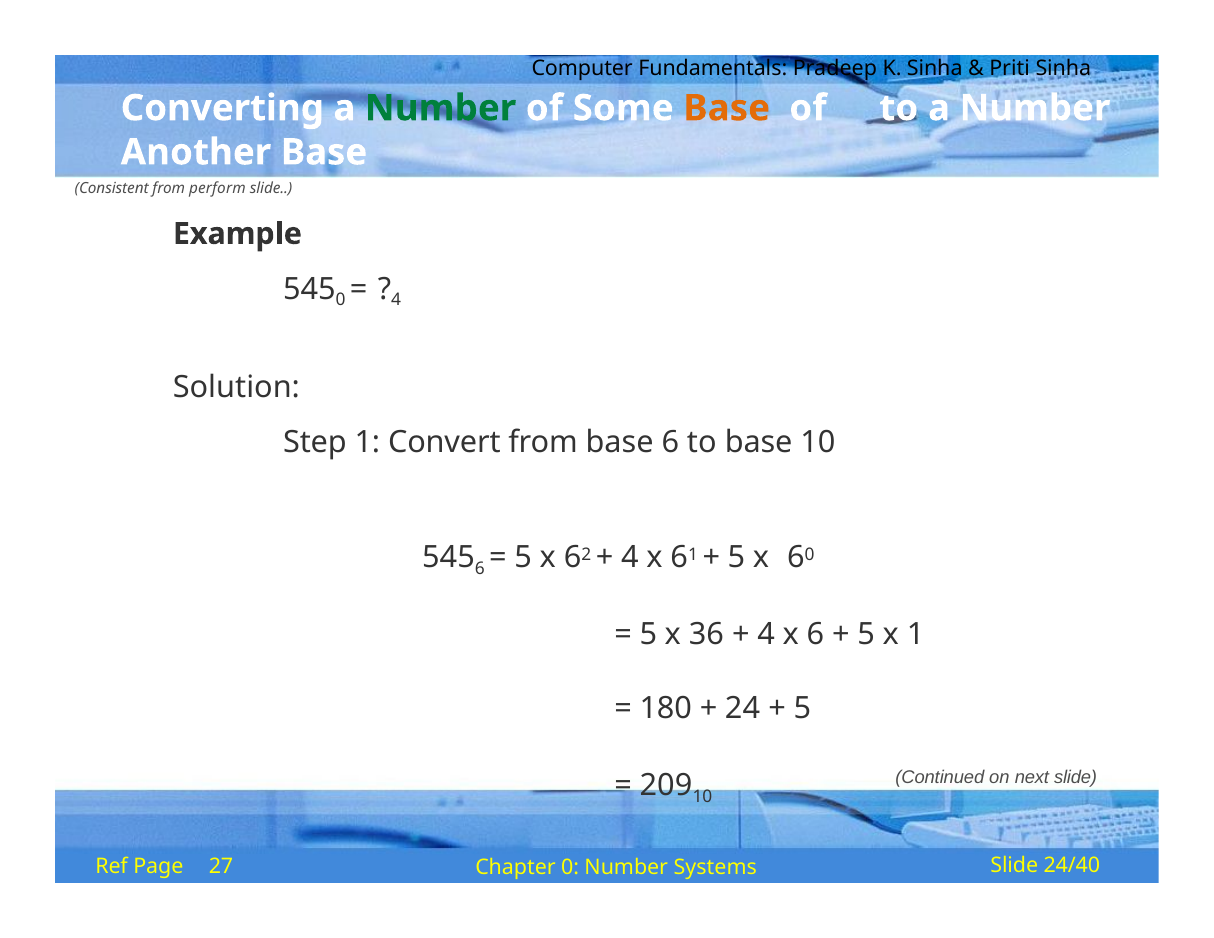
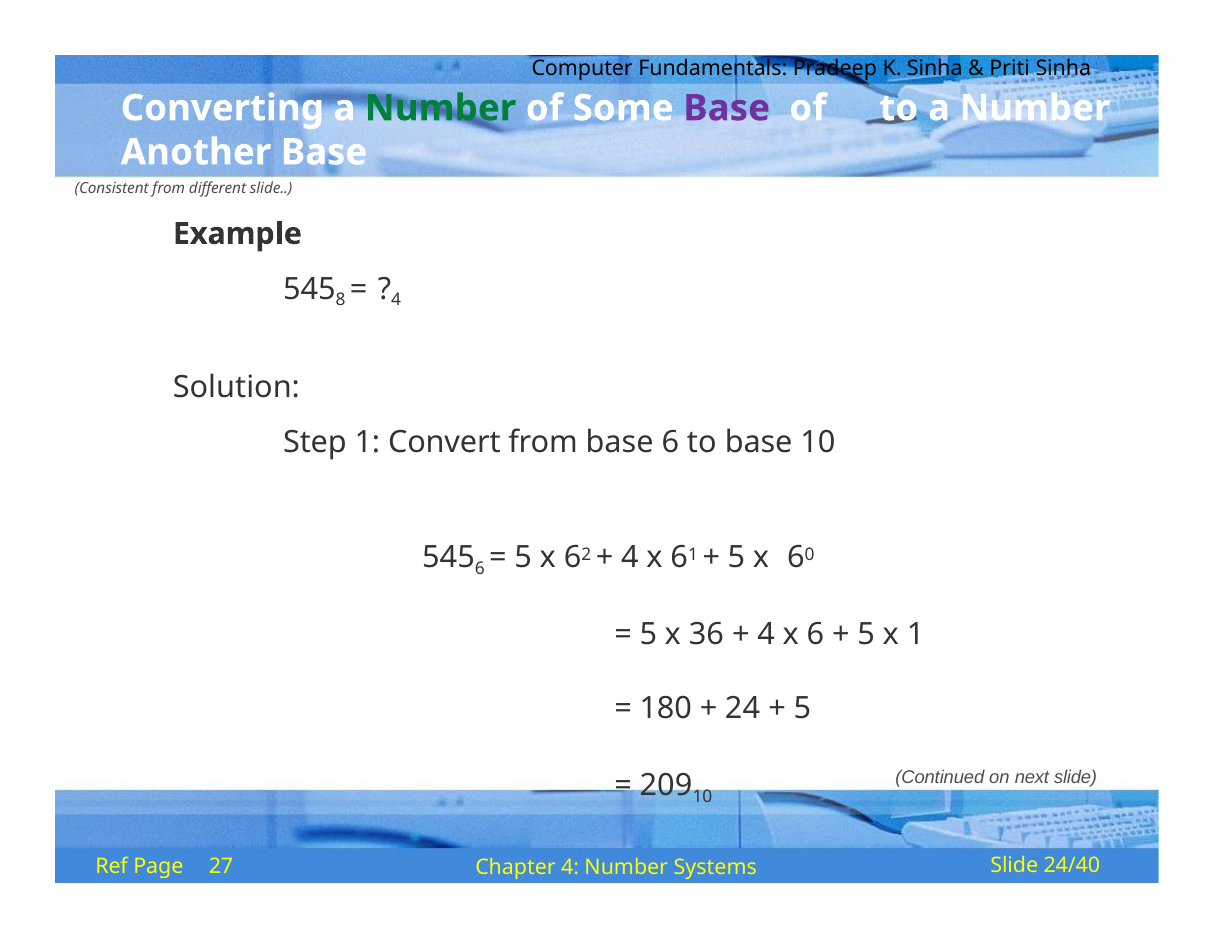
Base colour: orange -> purple (727, 108)
perform: perform -> different (218, 188)
0: 0 -> 8 (341, 300)
Chapter 0: 0 -> 4 (570, 868)
